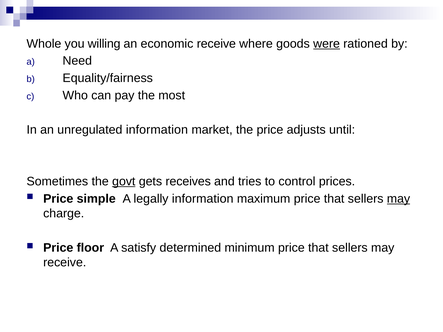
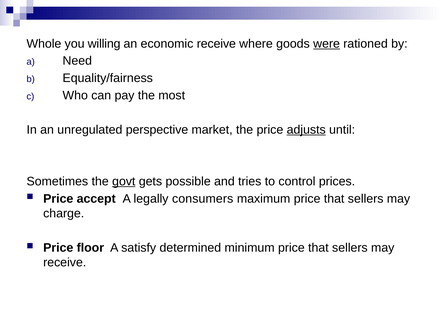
unregulated information: information -> perspective (157, 130)
adjusts underline: none -> present (306, 130)
receives: receives -> possible (188, 182)
simple: simple -> accept (96, 199)
legally information: information -> consumers (203, 199)
may underline: present -> none (398, 199)
